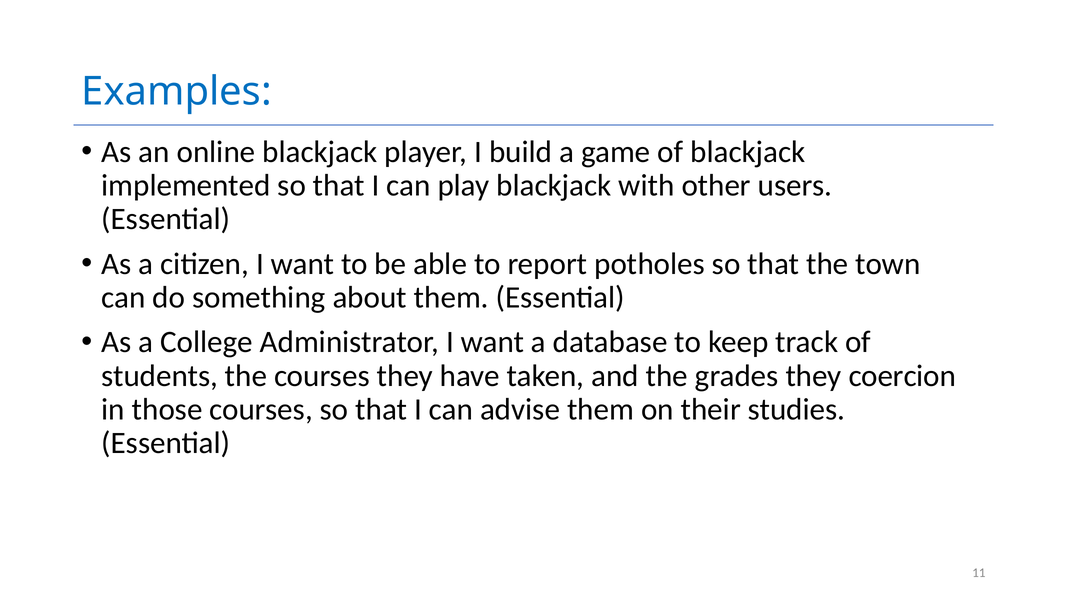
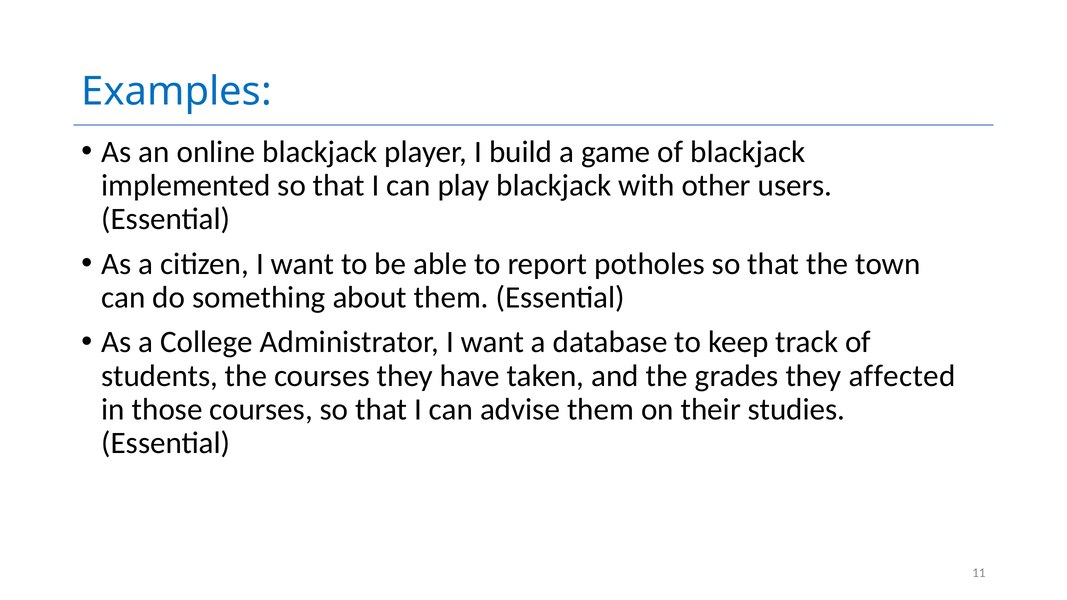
coercion: coercion -> affected (902, 376)
